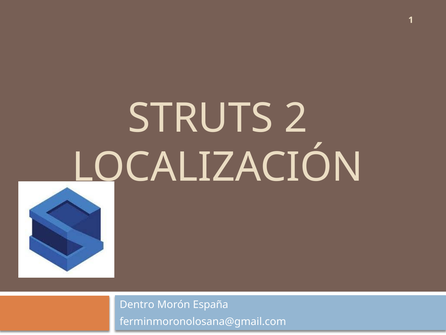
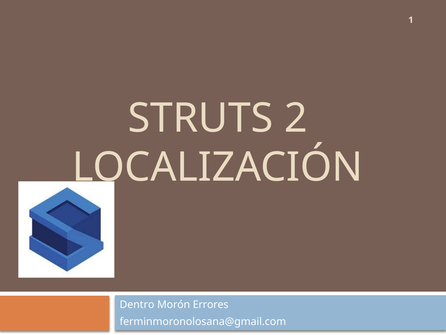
España: España -> Errores (211, 304)
